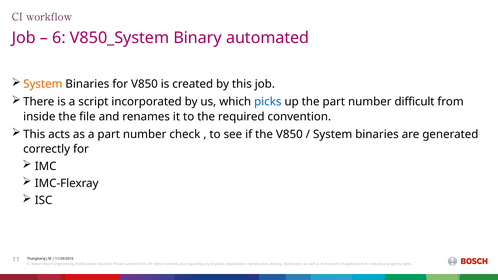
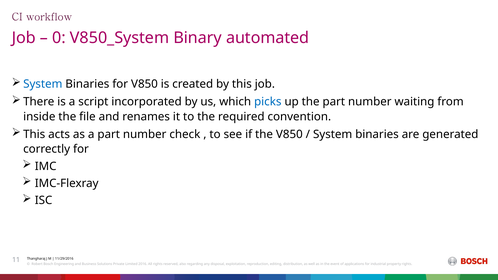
6: 6 -> 0 (59, 38)
System colour: orange -> blue (43, 84)
difficult: difficult -> waiting (414, 102)
